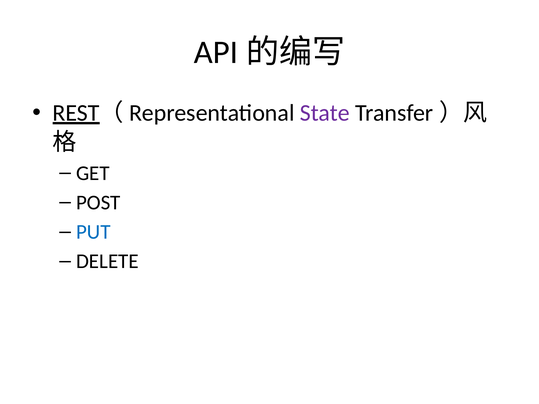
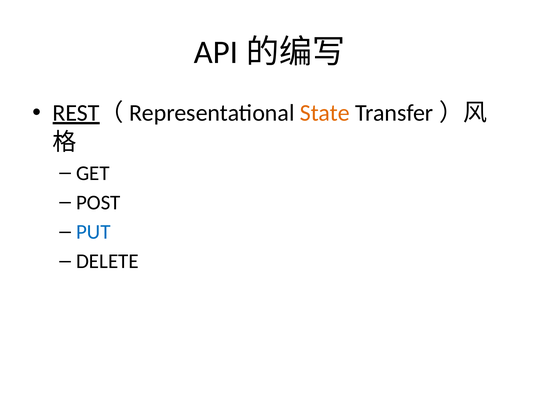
State colour: purple -> orange (325, 113)
